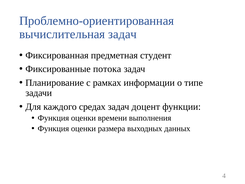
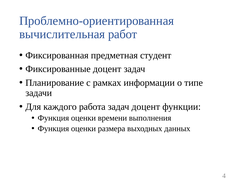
вычислительная задач: задач -> работ (123, 34)
Фиксированные потока: потока -> доцент (107, 69)
средах: средах -> работа (92, 107)
